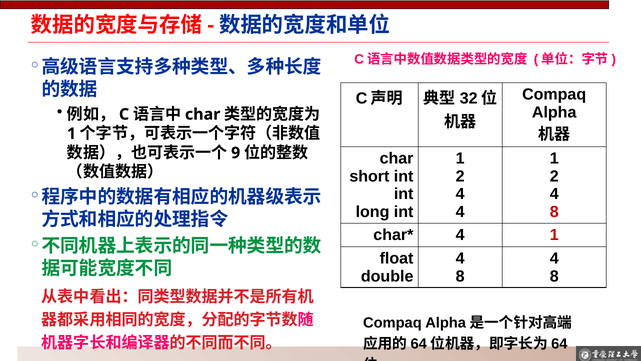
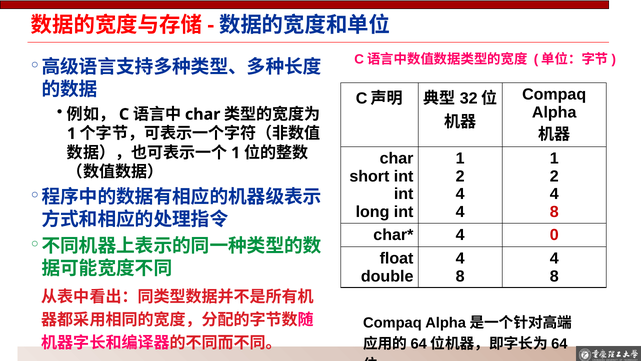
9: 9 -> 1 (236, 153)
1: 1 -> 0 (554, 234)
